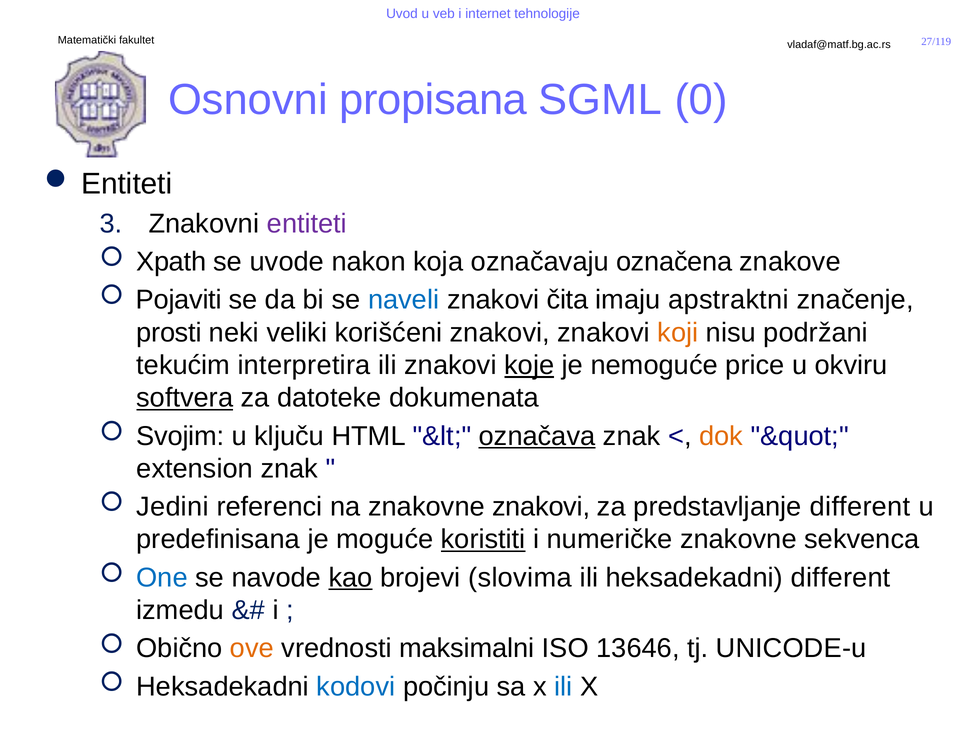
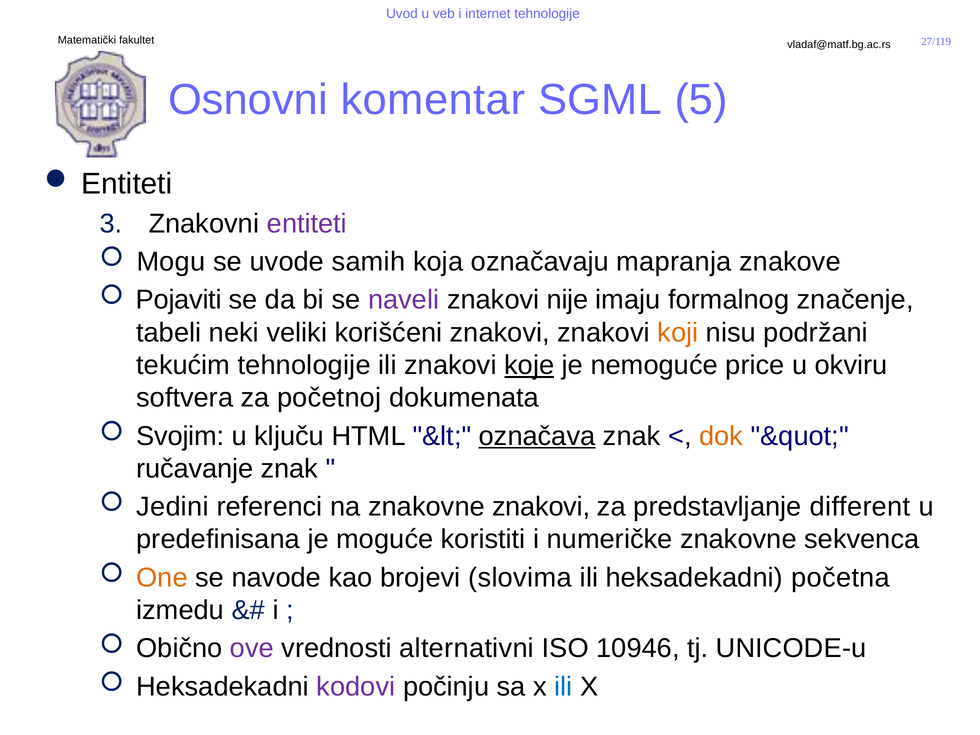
propisana: propisana -> komentar (433, 100)
0: 0 -> 5 (701, 100)
Xpath: Xpath -> Mogu (171, 262)
nakon: nakon -> samih (368, 262)
označena: označena -> mapranja (674, 262)
naveli colour: blue -> purple (404, 300)
čita: čita -> nije (567, 300)
apstraktni: apstraktni -> formalnog (729, 300)
prosti: prosti -> tabeli (169, 333)
tekućim interpretira: interpretira -> tehnologije (304, 365)
softvera underline: present -> none (185, 398)
datoteke: datoteke -> početnoj (329, 398)
extension: extension -> ručavanje (195, 469)
koristiti underline: present -> none (483, 540)
One colour: blue -> orange (162, 578)
kao underline: present -> none (351, 578)
heksadekadni different: different -> početna (841, 578)
ove colour: orange -> purple (252, 648)
maksimalni: maksimalni -> alternativni (467, 648)
13646: 13646 -> 10946 (638, 648)
kodovi colour: blue -> purple (356, 687)
